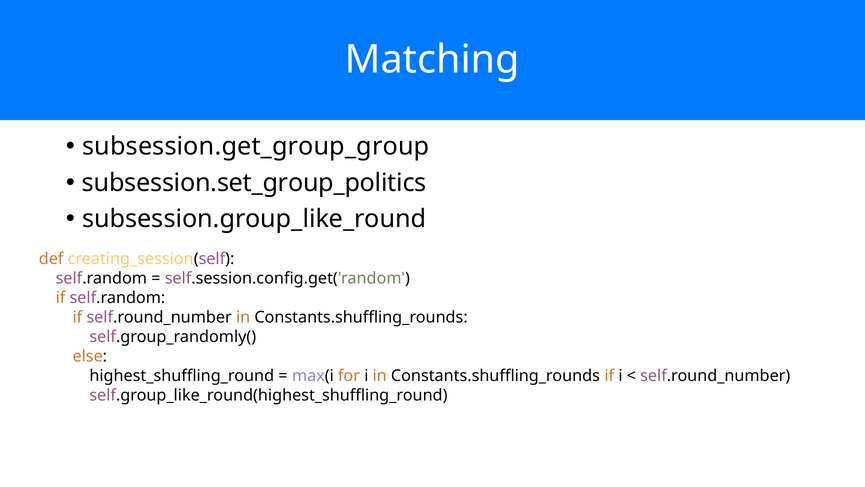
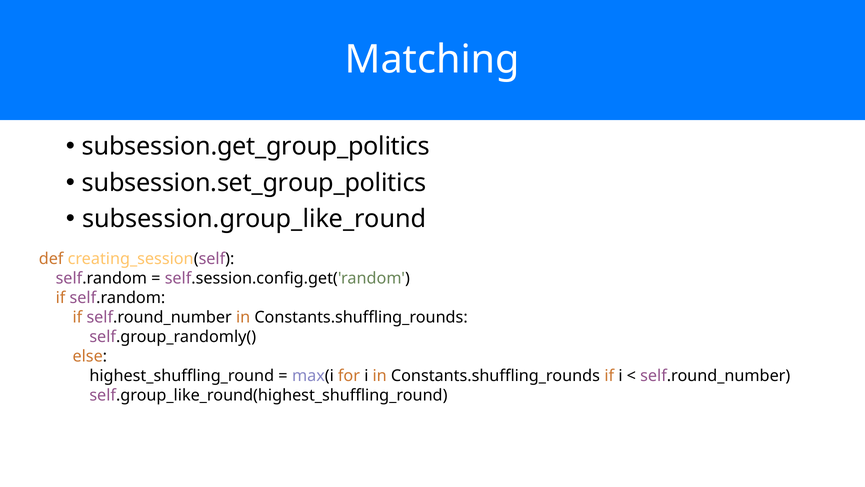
subsession.get_group_group: subsession.get_group_group -> subsession.get_group_politics (256, 146)
